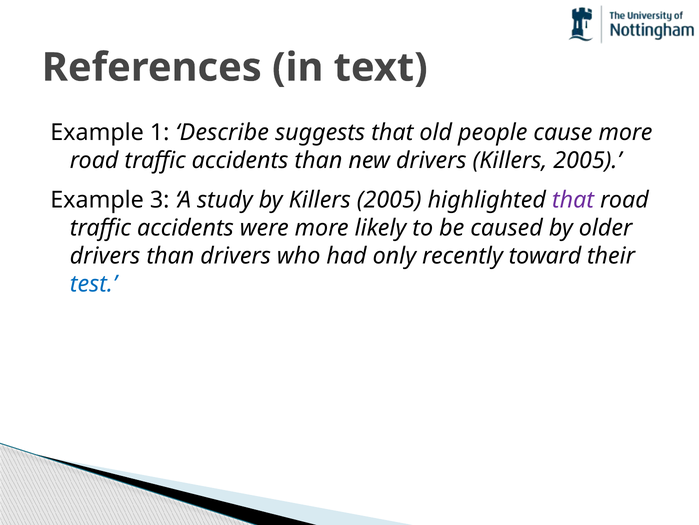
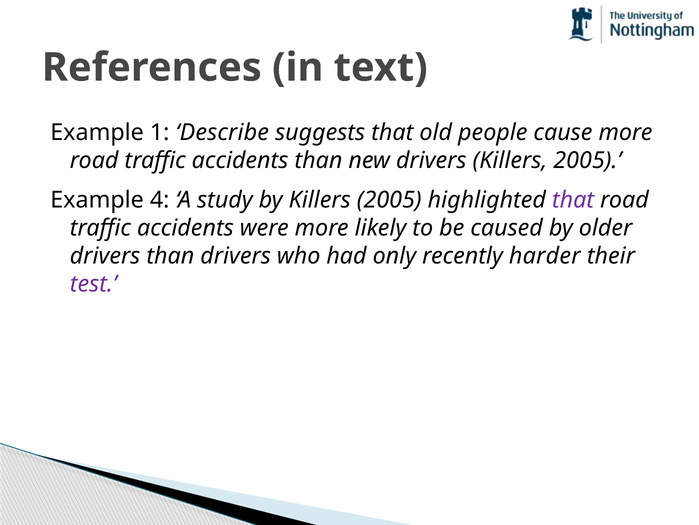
3: 3 -> 4 (160, 200)
toward: toward -> harder (545, 256)
test colour: blue -> purple (93, 284)
